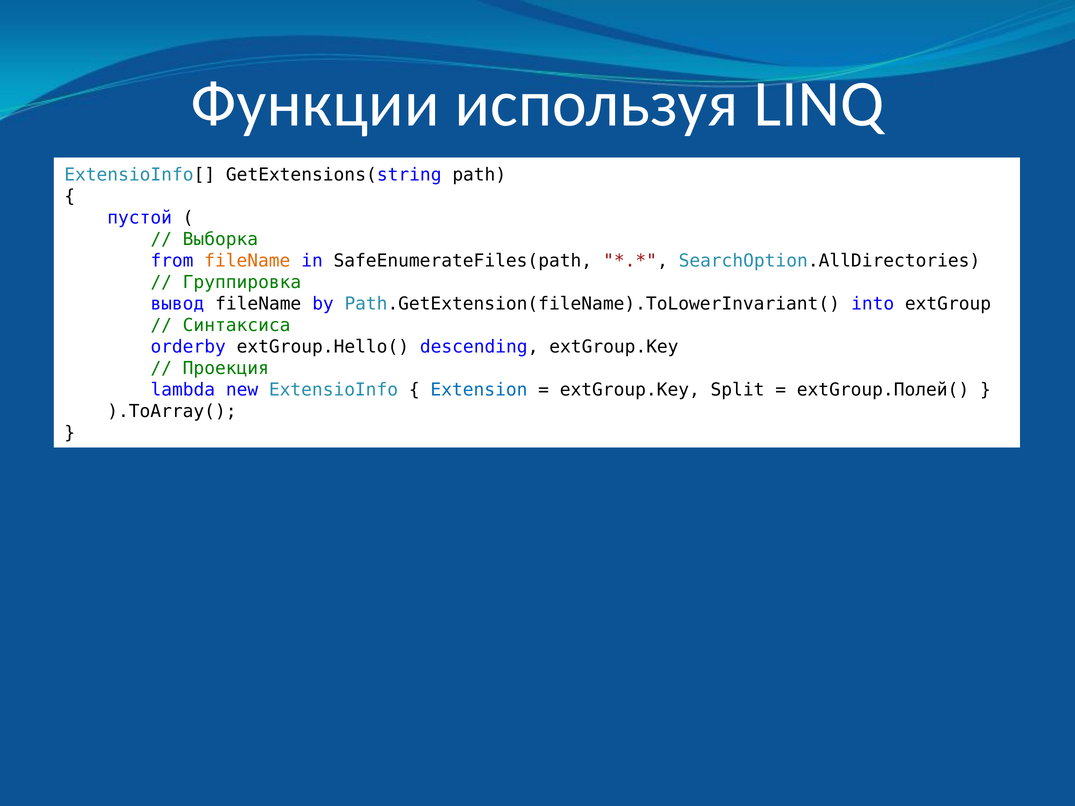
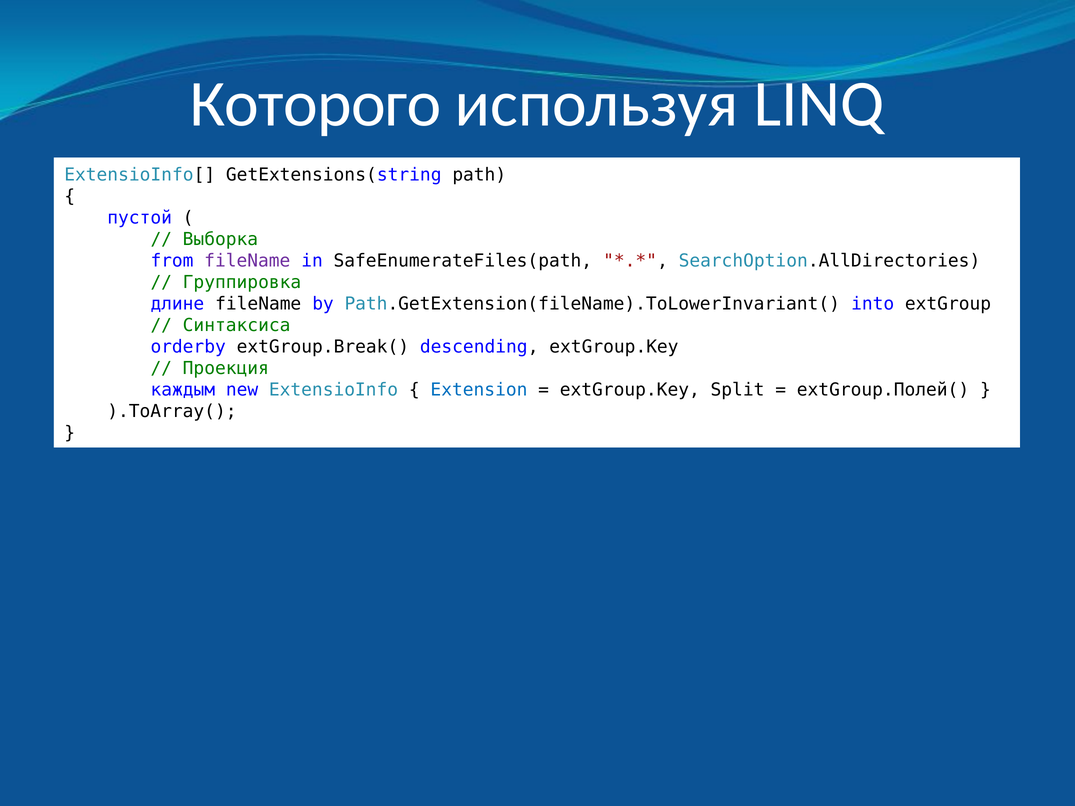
Функции: Функции -> Которого (316, 104)
fileName colour: orange -> purple (247, 261)
вывод: вывод -> длине (177, 304)
extGroup.Hello(: extGroup.Hello( -> extGroup.Break( (323, 347)
lambda: lambda -> каждым (183, 390)
